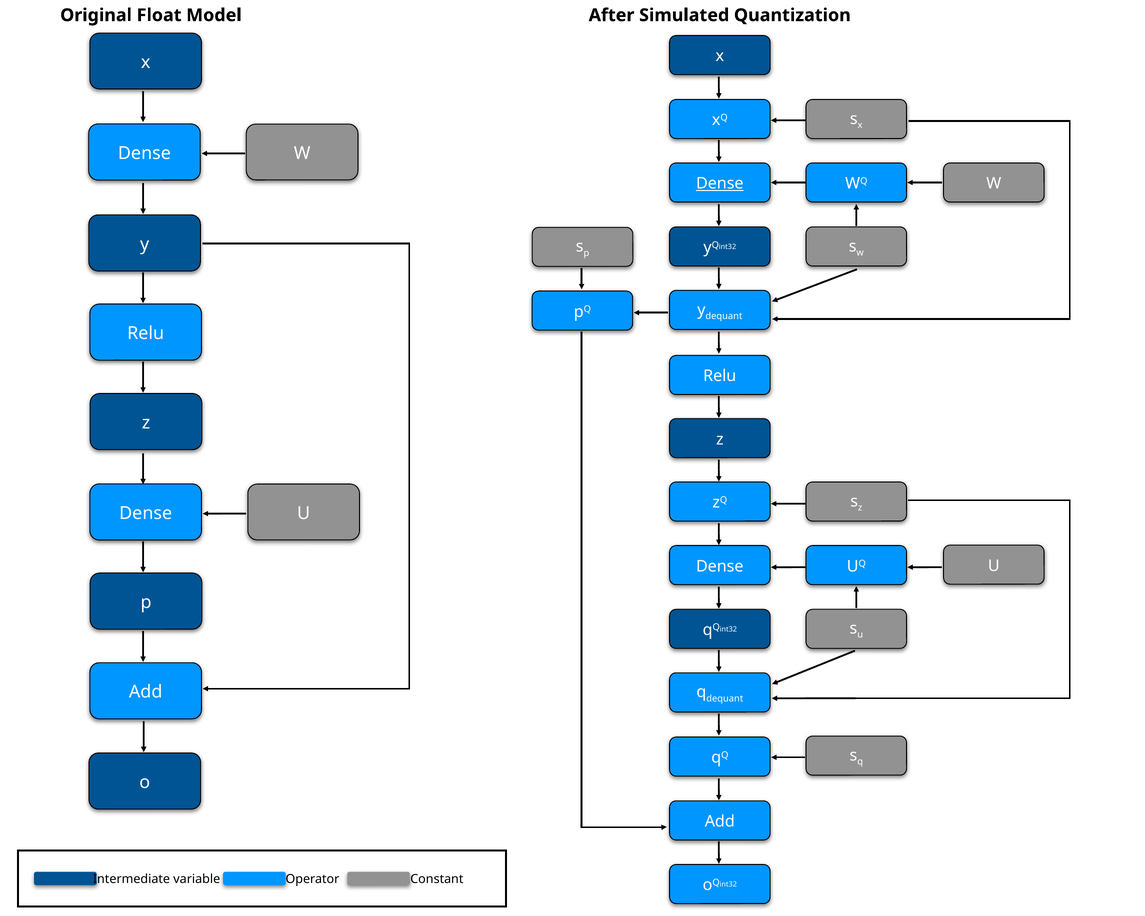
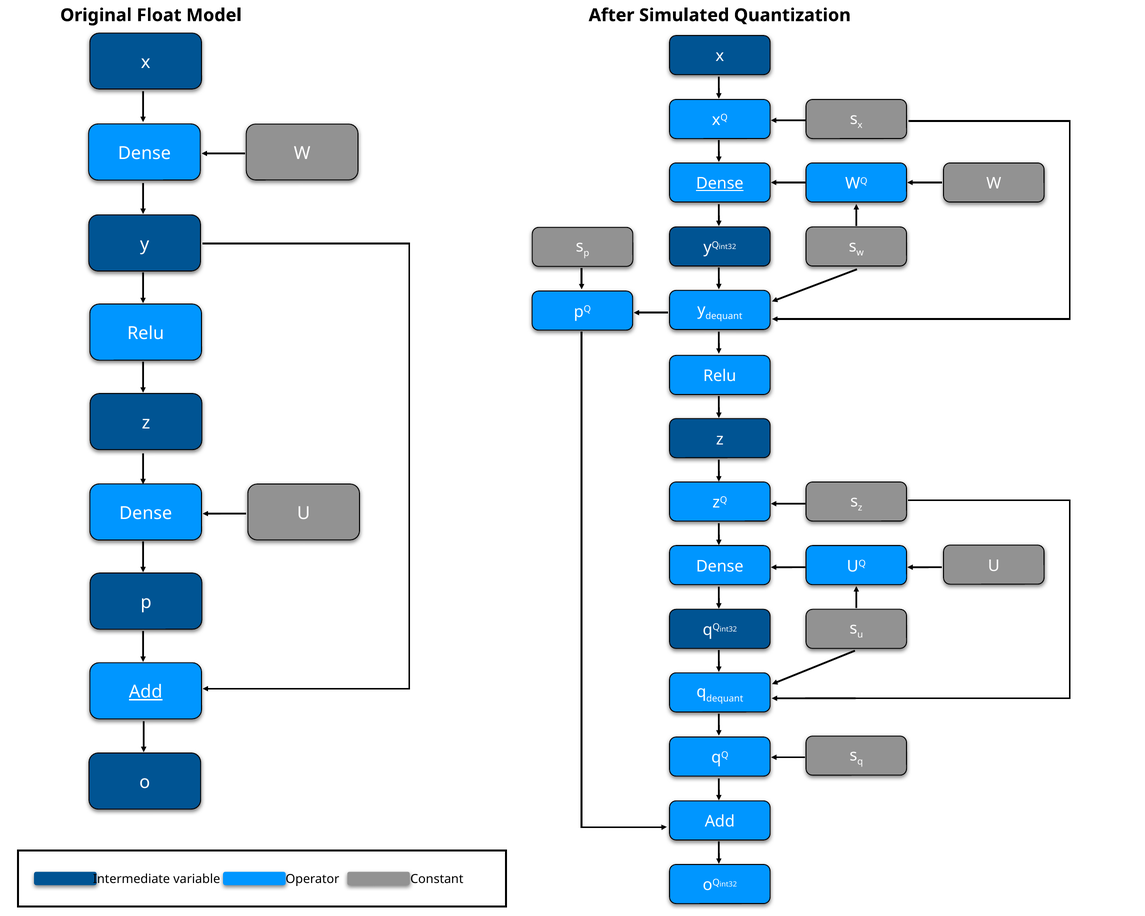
Add underline: none -> present (146, 692)
